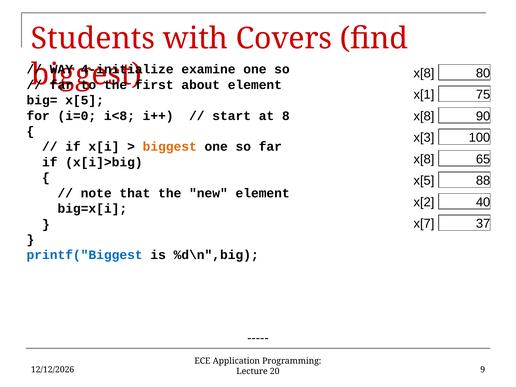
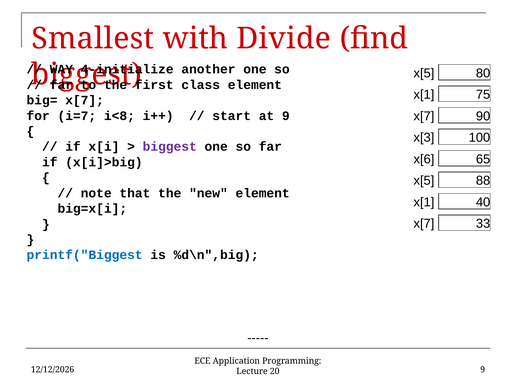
Students: Students -> Smallest (93, 38)
Covers: Covers -> Divide (284, 38)
examine: examine -> another (208, 69)
x[8: x[8 -> x[5 (424, 73)
about: about -> class (201, 85)
big= x[5: x[5 -> x[7 (85, 100)
x[8: x[8 -> x[7 (424, 116)
i=0: i=0 -> i=7 (77, 116)
at 8: 8 -> 9 (286, 116)
biggest colour: orange -> purple (170, 147)
x[8: x[8 -> x[6 (424, 159)
x[2: x[2 -> x[1 (424, 202)
37: 37 -> 33 (483, 224)
